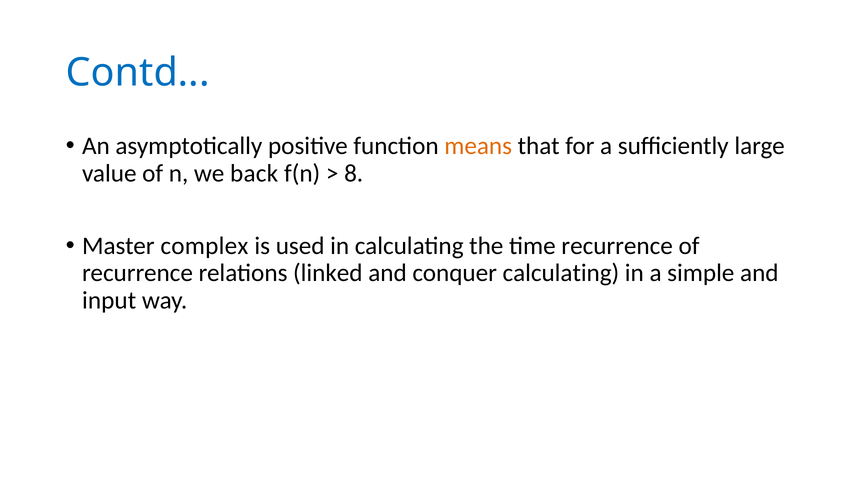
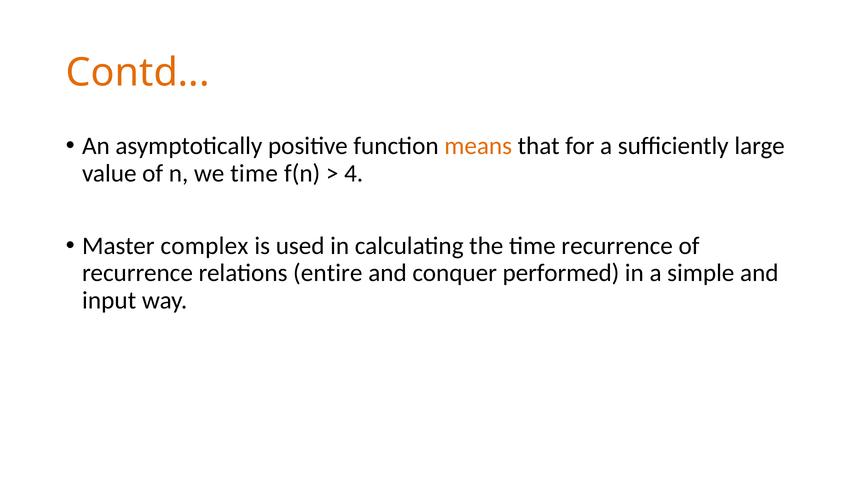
Contd colour: blue -> orange (138, 73)
we back: back -> time (254, 173)
8: 8 -> 4 (354, 173)
linked: linked -> entire (328, 273)
conquer calculating: calculating -> performed (561, 273)
